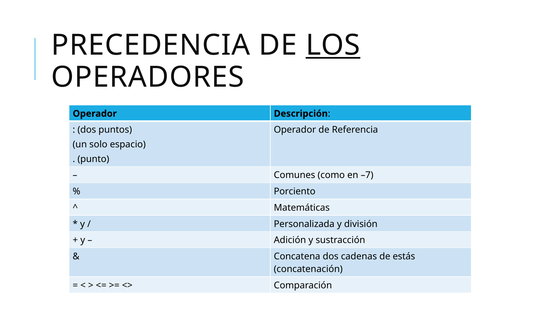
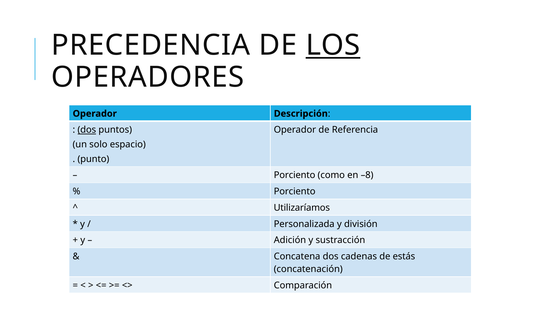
dos underline: none -> present (87, 130)
Comunes: Comunes -> Porciento (295, 175)
–7: –7 -> –8 (367, 175)
Matemáticas: Matemáticas -> Utilizaríamos (302, 208)
